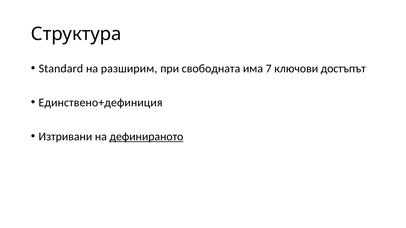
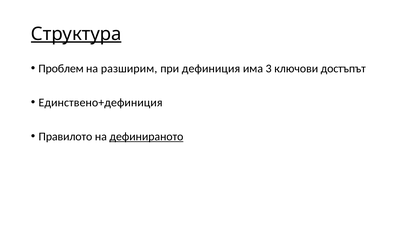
Структура underline: none -> present (76, 34)
Standard: Standard -> Проблем (61, 69)
свободната: свободната -> дефиниция (211, 69)
7: 7 -> 3 (269, 69)
Изтривани: Изтривани -> Правилото (65, 137)
